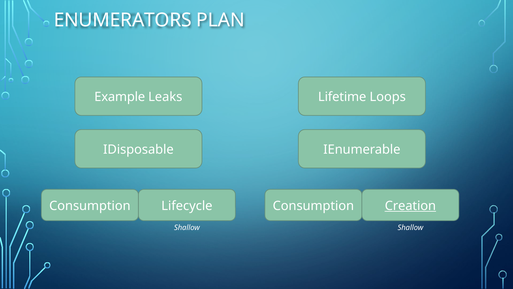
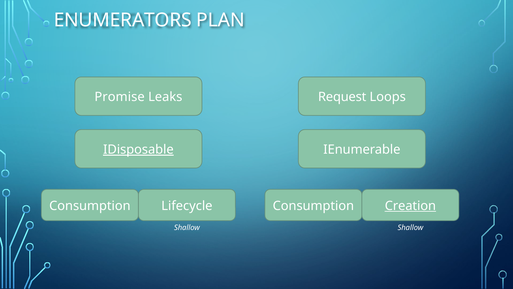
Example: Example -> Promise (120, 97)
Lifetime: Lifetime -> Request (342, 97)
IDisposable underline: none -> present (138, 149)
